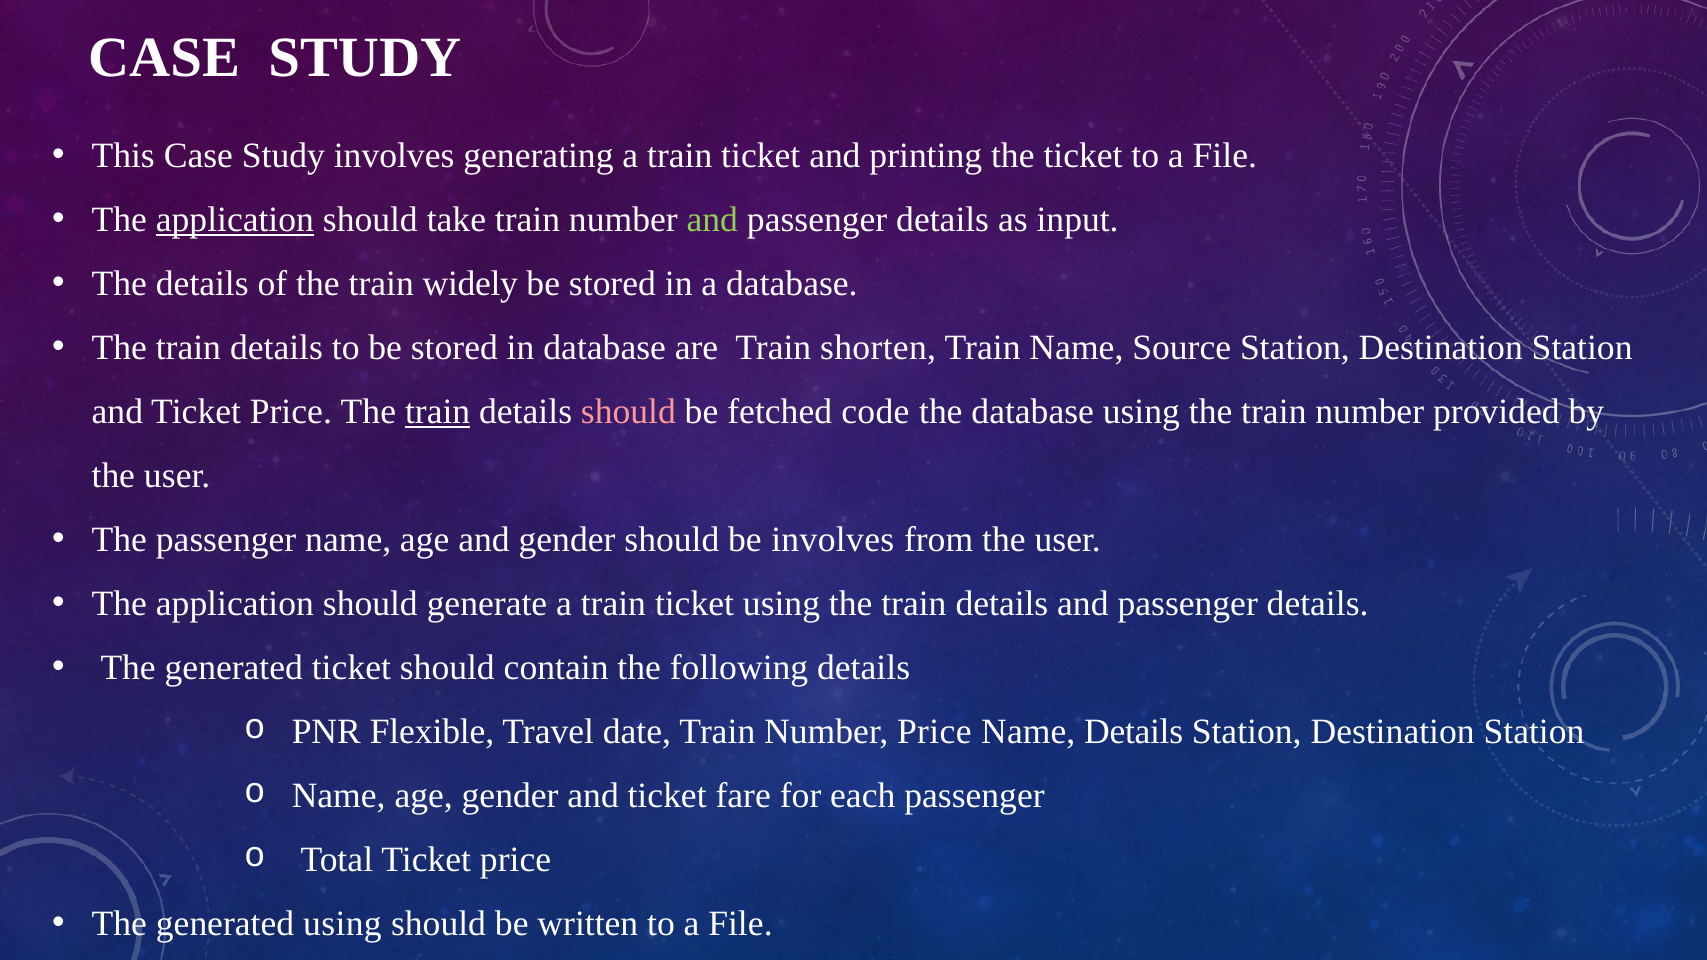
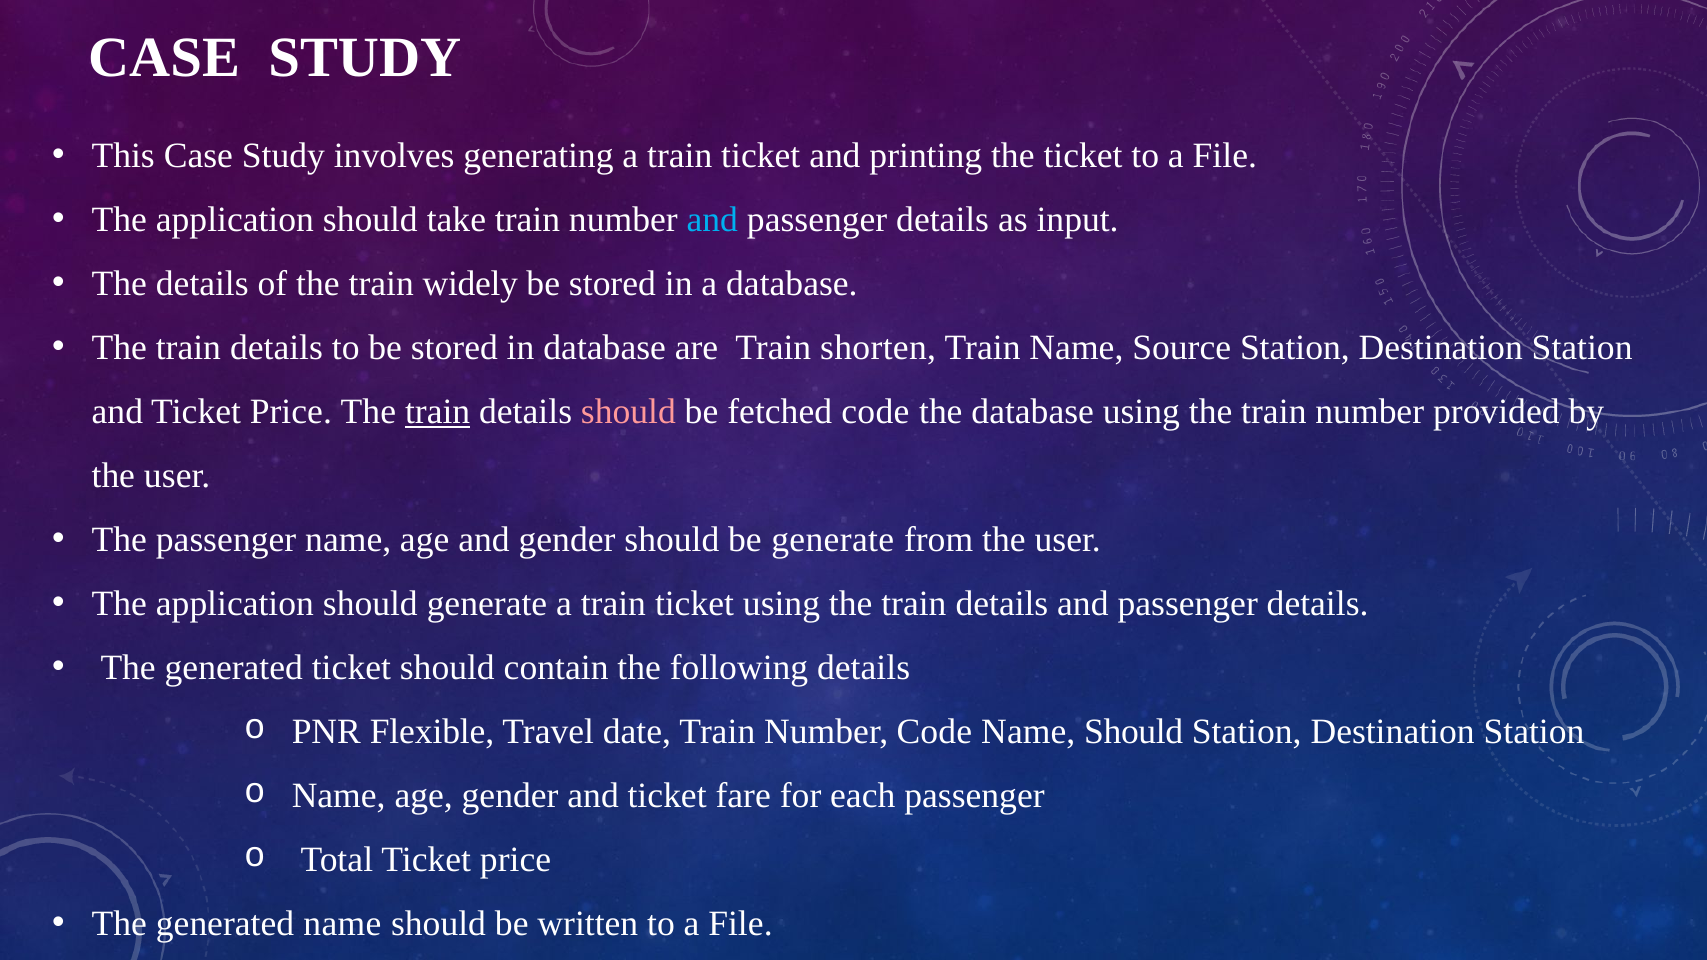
application underline: present -> none (235, 220)
and colour: light green -> light blue (712, 220)
be involves: involves -> generate (833, 540)
Number Price: Price -> Code (934, 732)
Details: Details -> Should (1134, 732)
generated using: using -> name (342, 924)
